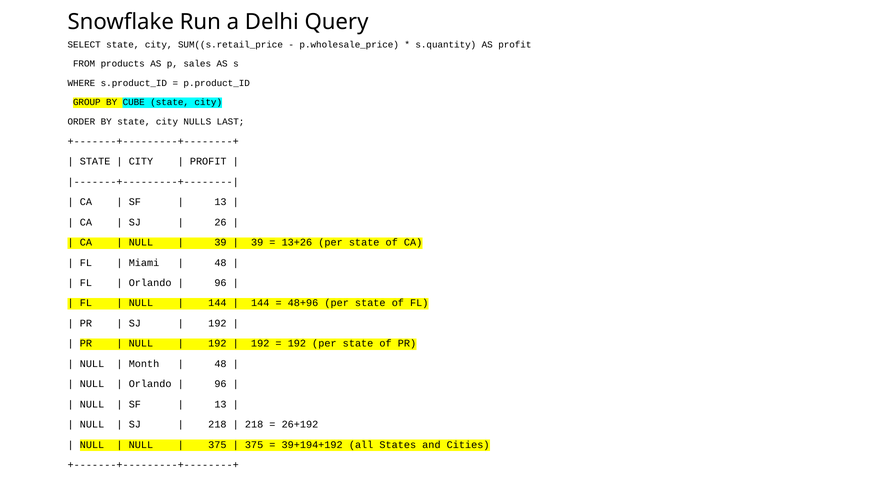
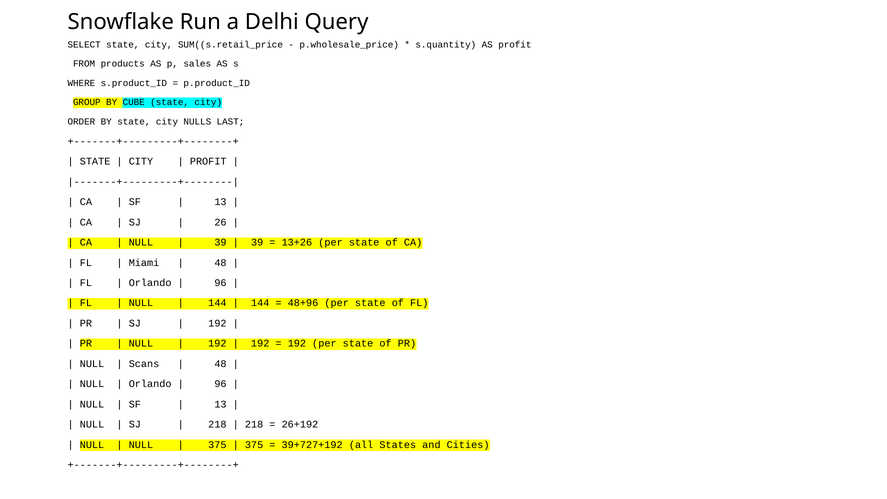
Month: Month -> Scans (144, 364)
39+194+192: 39+194+192 -> 39+727+192 (312, 445)
